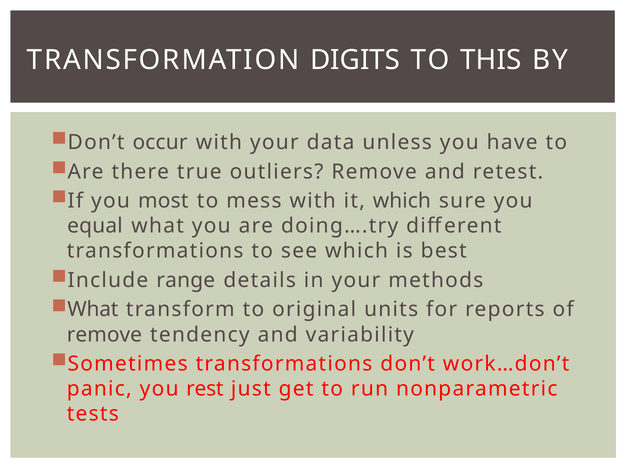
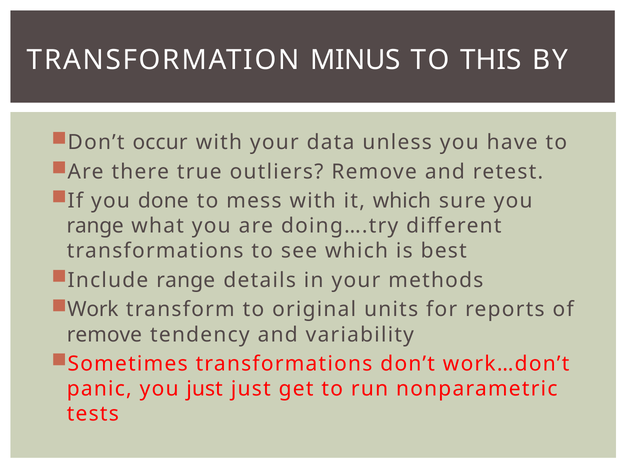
DIGITS: DIGITS -> MINUS (355, 60)
most: most -> done (163, 201)
equal: equal -> range (95, 226)
What: What -> Work (93, 310)
you rest: rest -> just (205, 389)
